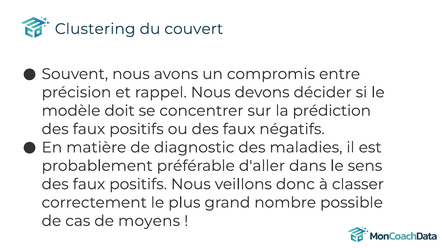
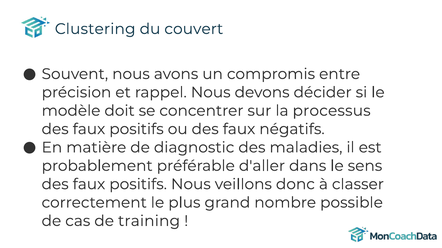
prédiction: prédiction -> processus (332, 111)
moyens: moyens -> training (149, 221)
